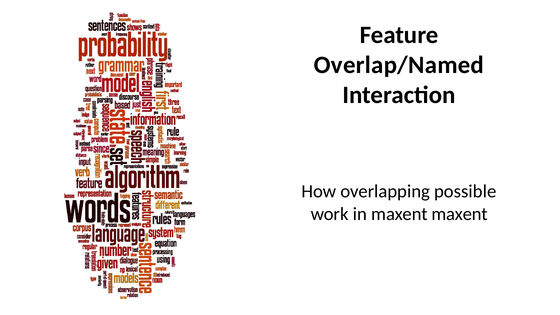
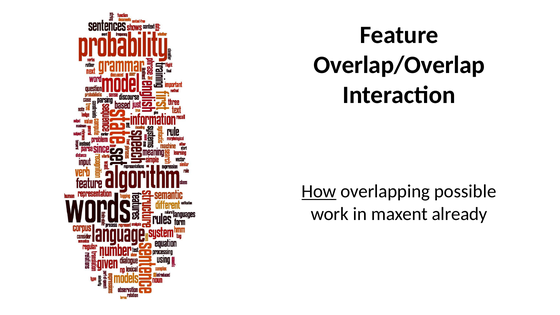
Overlap/Named: Overlap/Named -> Overlap/Overlap (399, 65)
How underline: none -> present (319, 191)
maxent maxent: maxent -> already (460, 214)
